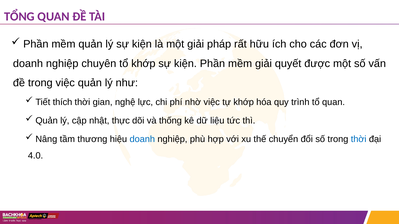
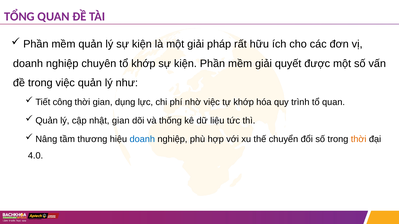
thích: thích -> công (63, 102)
nghệ: nghệ -> dụng (125, 102)
nhật thực: thực -> gian (121, 121)
thời colour: blue -> orange (359, 139)
